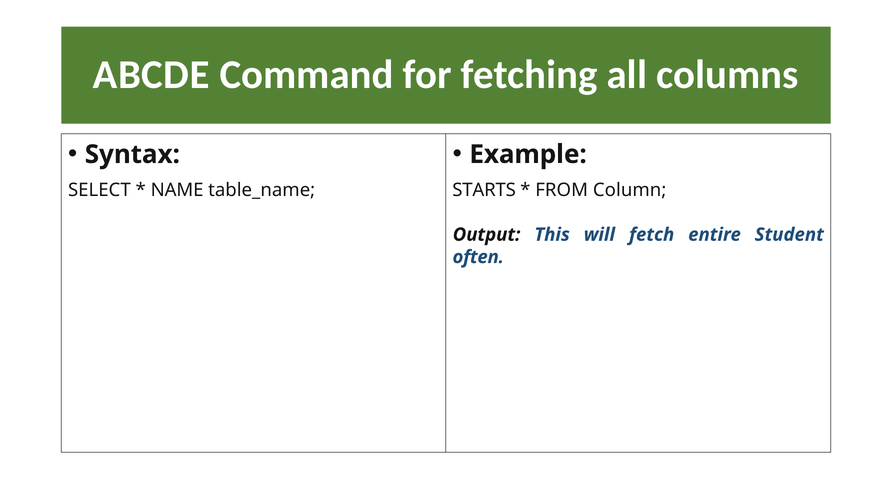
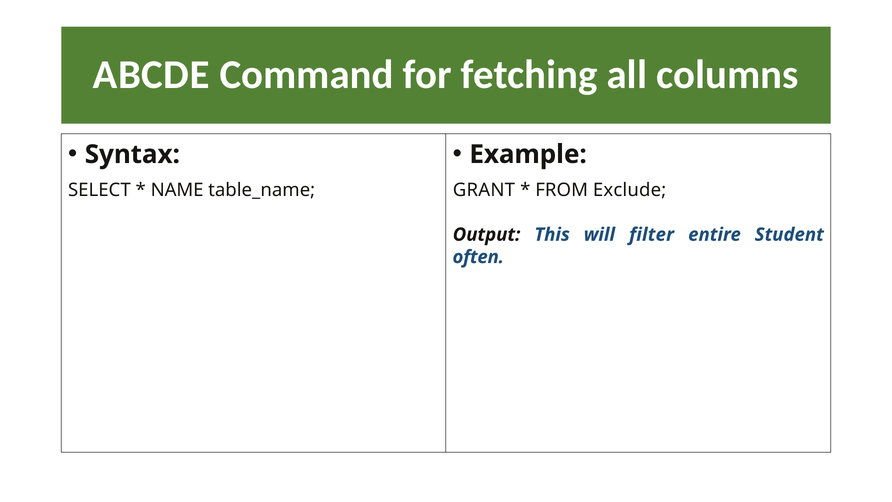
STARTS: STARTS -> GRANT (484, 190)
Column: Column -> Exclude (630, 190)
fetch: fetch -> filter (652, 235)
